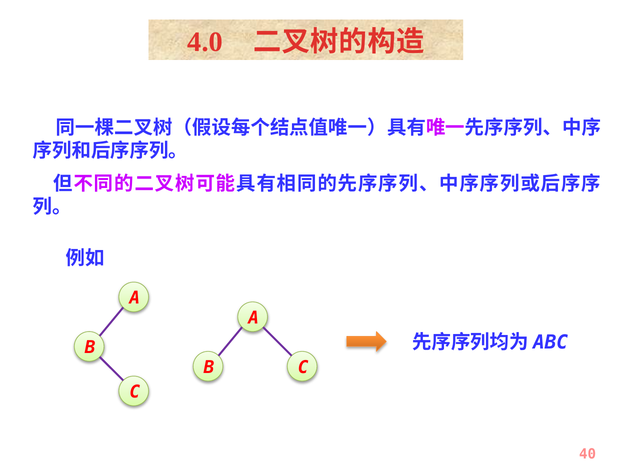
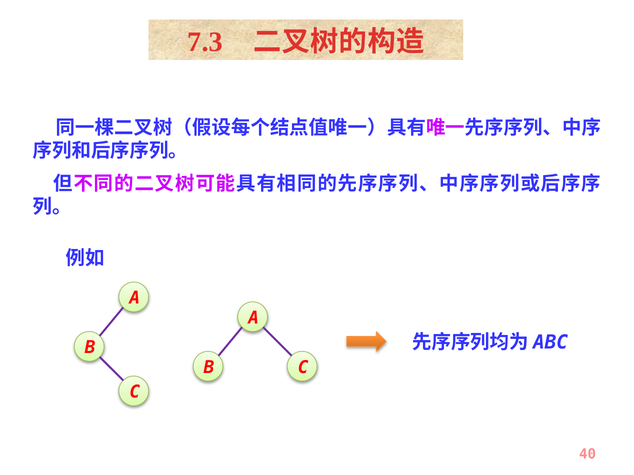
4.0: 4.0 -> 7.3 (205, 42)
